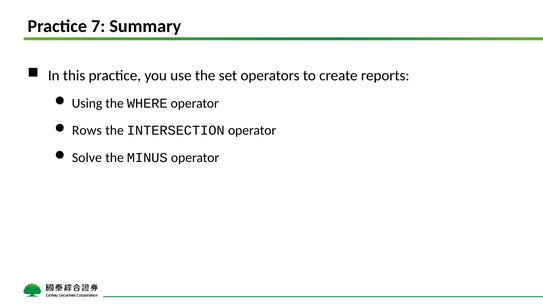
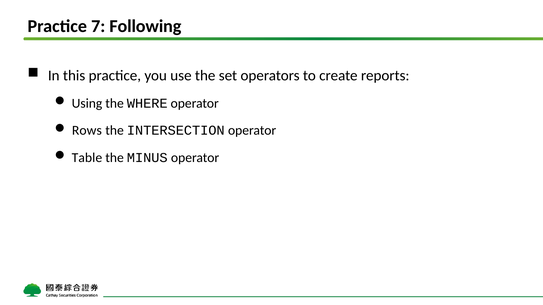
Summary: Summary -> Following (145, 26)
Solve: Solve -> Table (87, 158)
